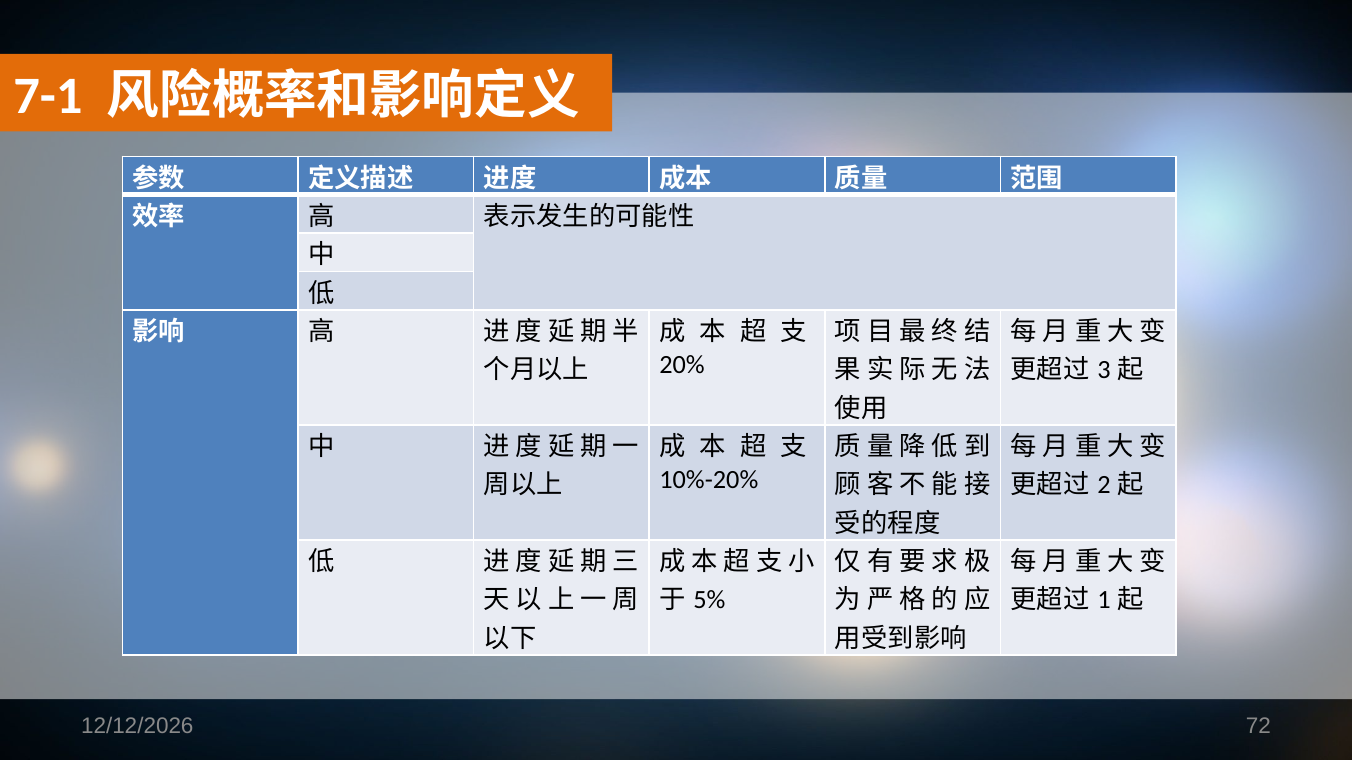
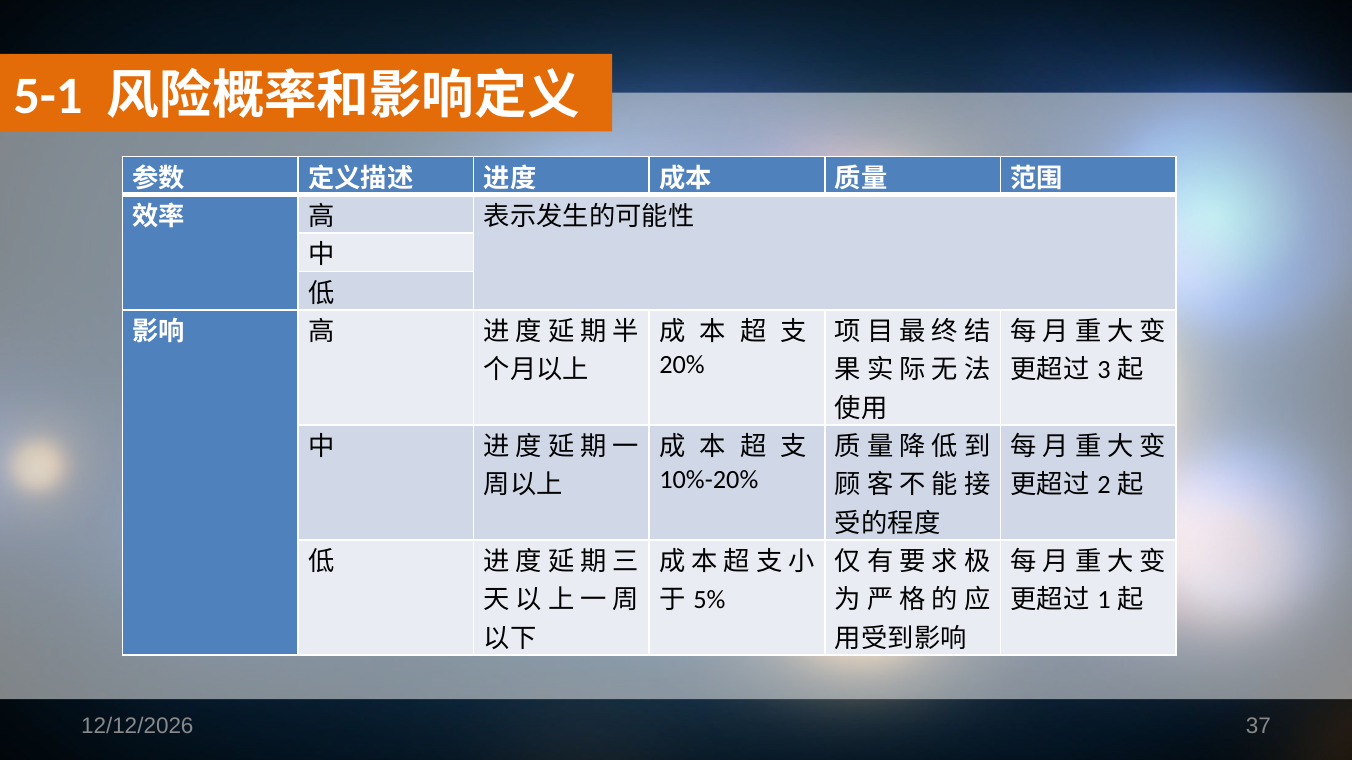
7-1: 7-1 -> 5-1 (48, 96)
72: 72 -> 37 (1258, 727)
